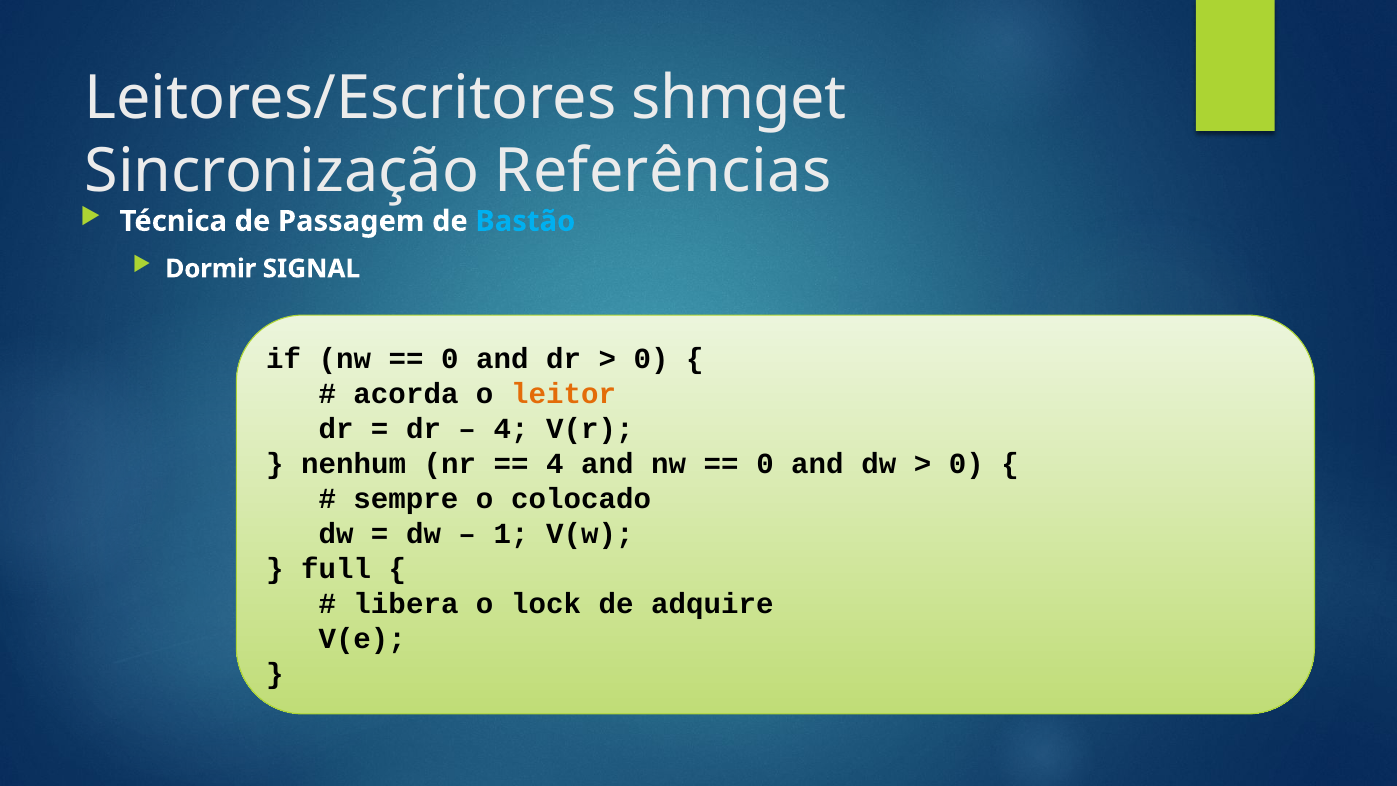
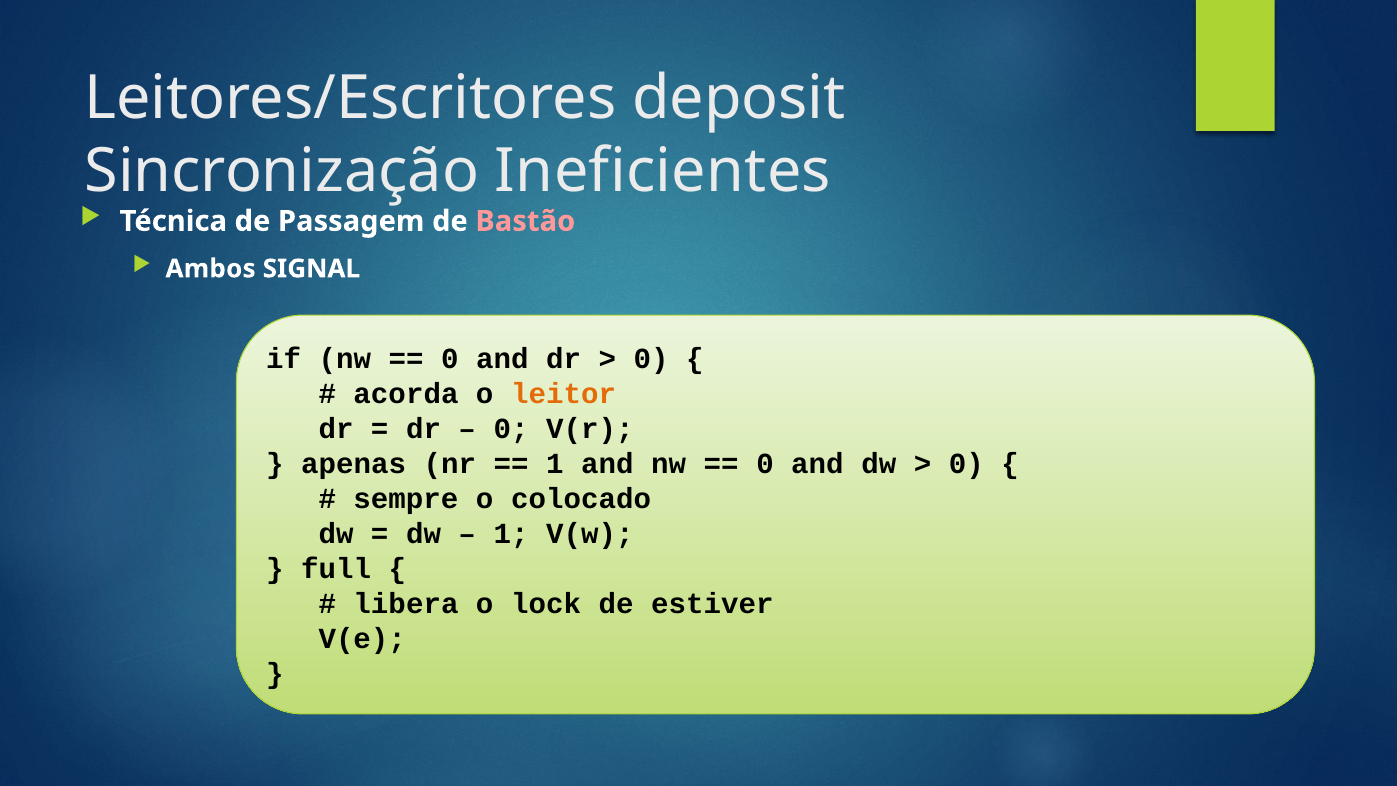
shmget: shmget -> deposit (739, 98)
Referências: Referências -> Ineficientes (663, 171)
Bastão colour: light blue -> pink (525, 221)
Dormir: Dormir -> Ambos (211, 269)
4: 4 -> 0 (511, 429)
nenhum: nenhum -> apenas (354, 464)
4: 4 -> 1 (555, 464)
adquire: adquire -> estiver (712, 604)
